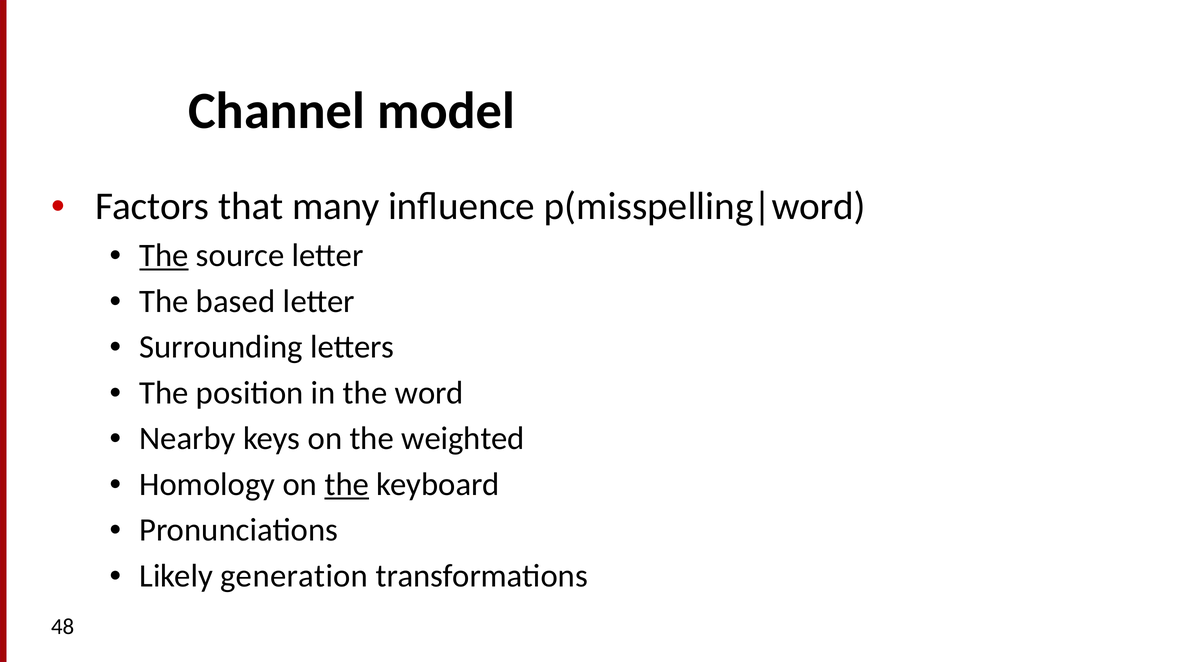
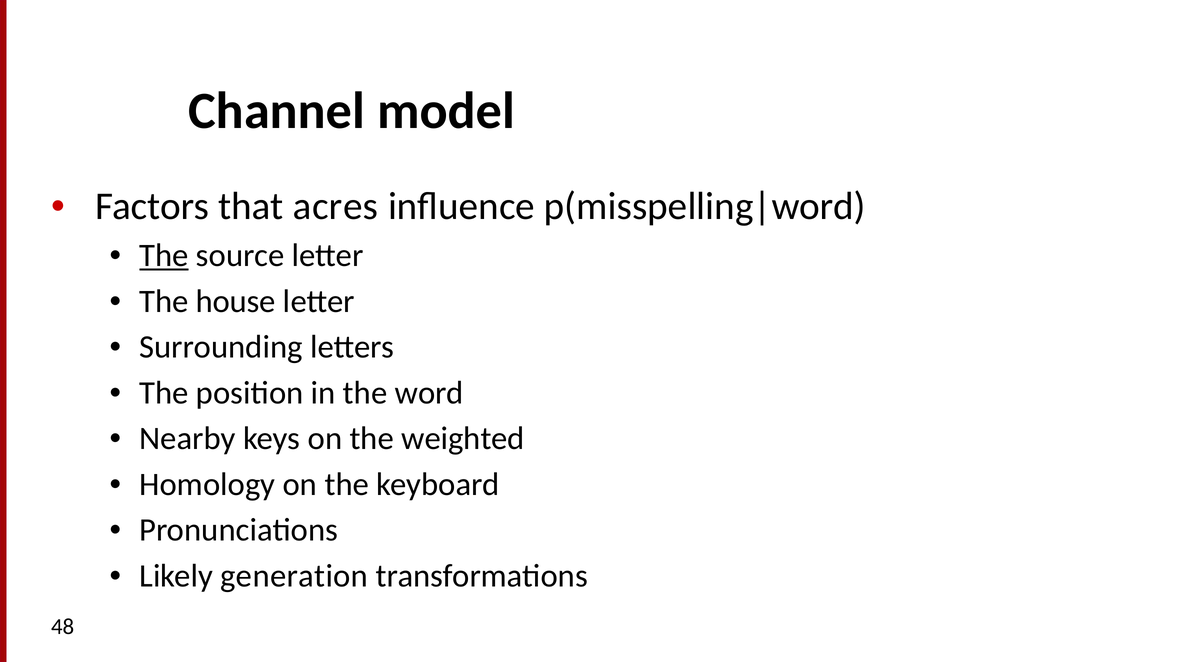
many: many -> acres (336, 206)
based: based -> house (236, 301)
the underline: present -> none (347, 484)
